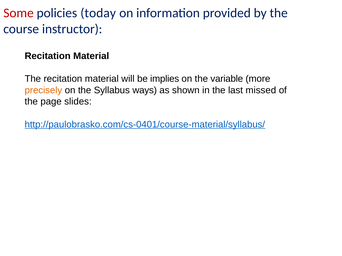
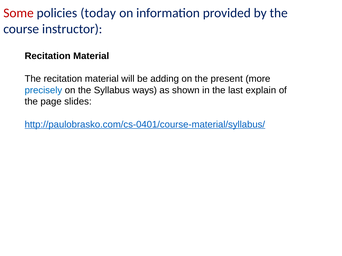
implies: implies -> adding (165, 79)
variable: variable -> present (227, 79)
precisely colour: orange -> blue (43, 90)
missed: missed -> explain (261, 90)
